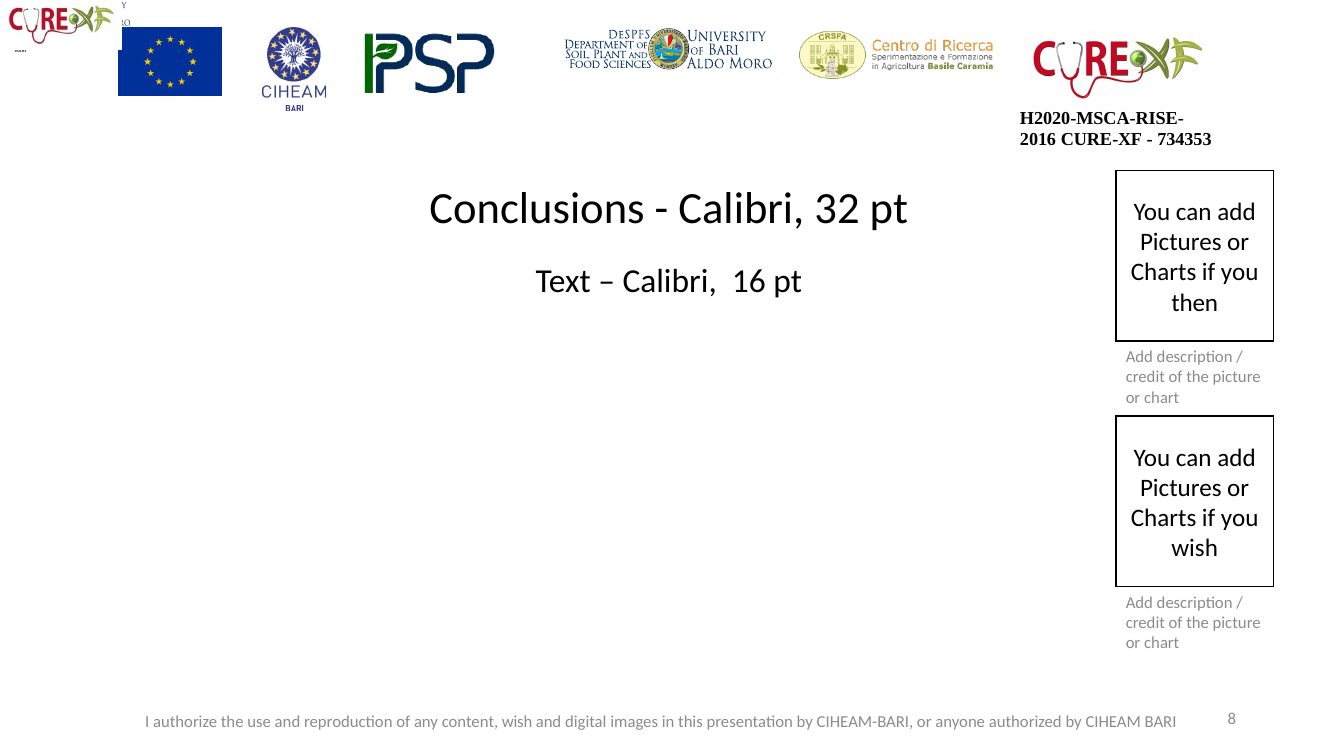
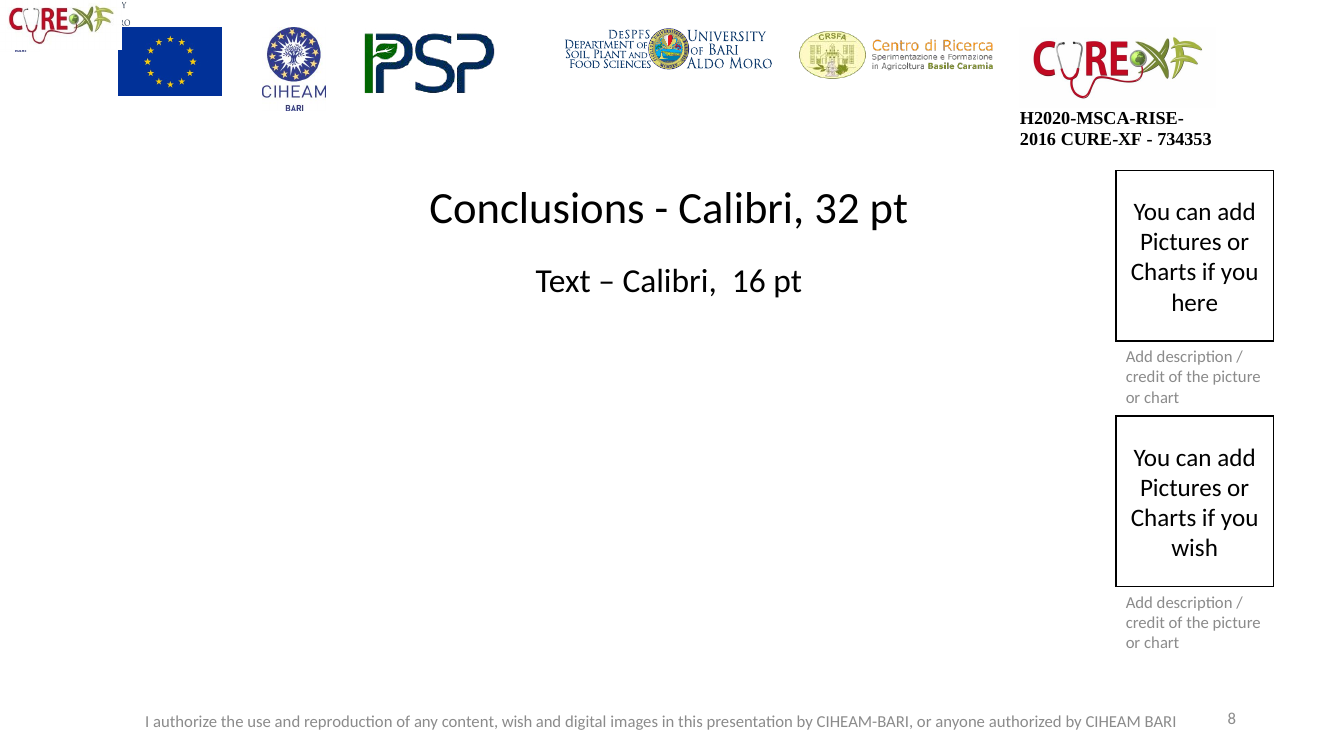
then: then -> here (1195, 303)
